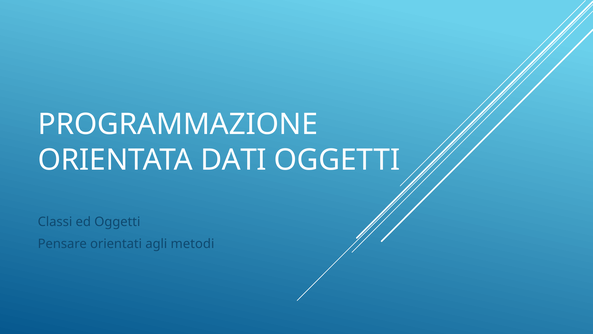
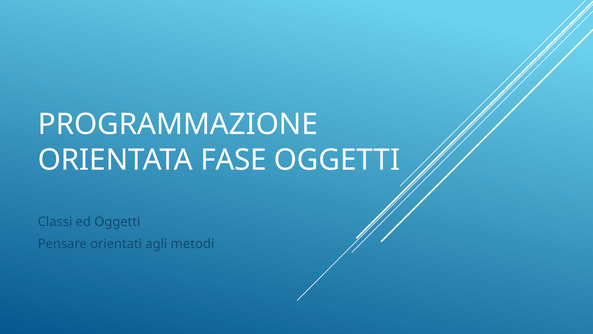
DATI: DATI -> FASE (233, 160)
